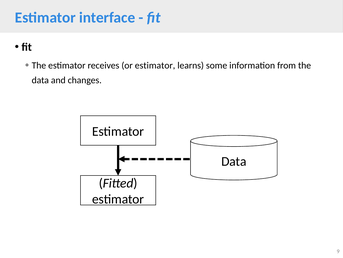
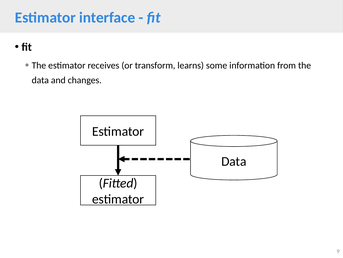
or estimator: estimator -> transform (155, 65)
